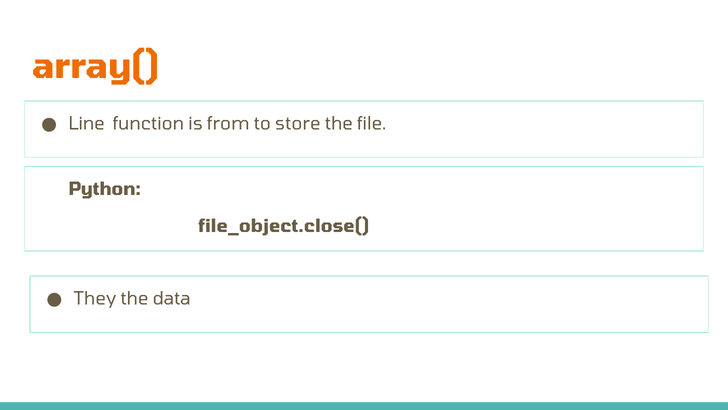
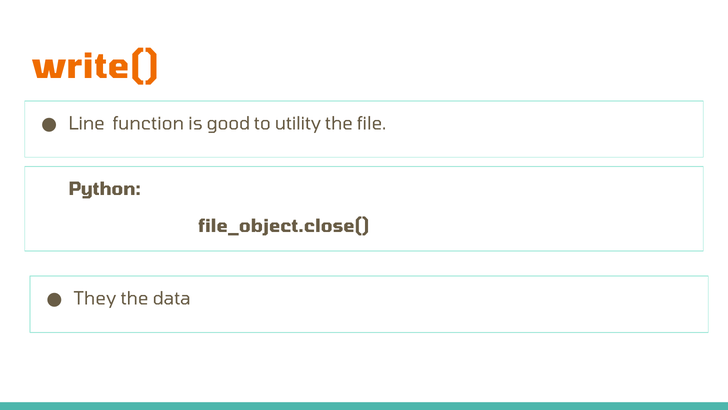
array(: array( -> write( (96, 66)
from: from -> good (228, 124)
store: store -> utility (298, 124)
